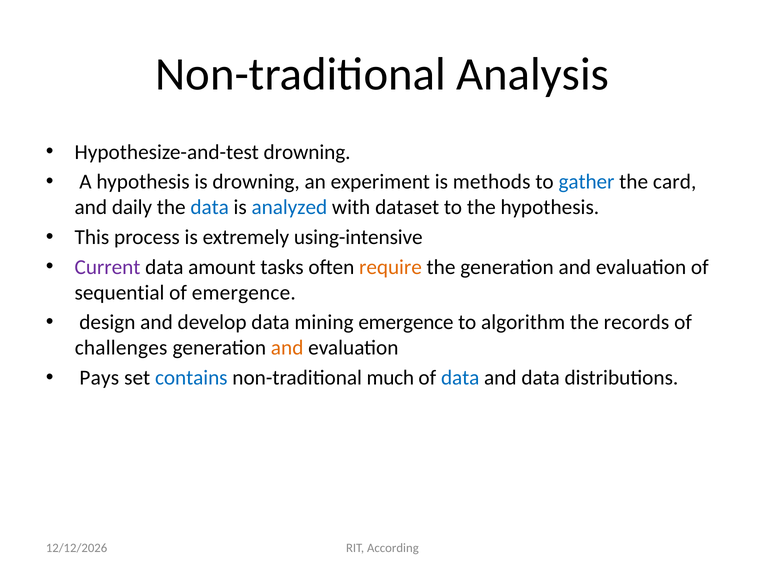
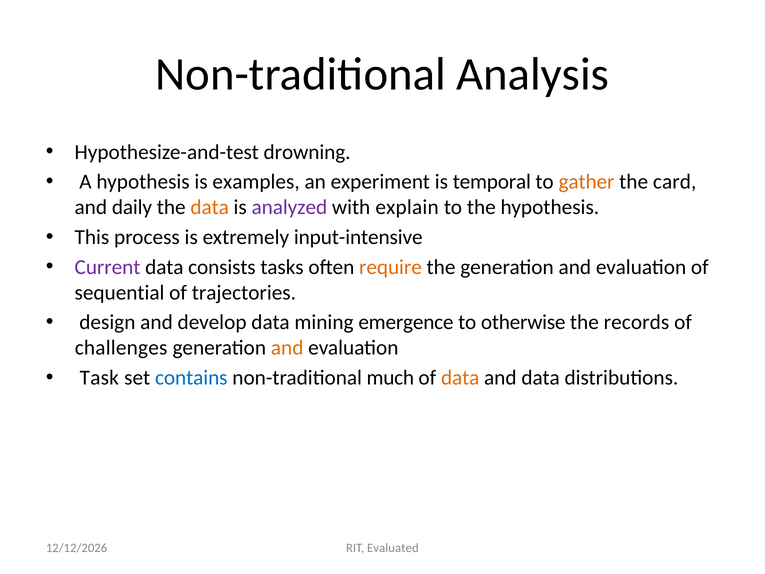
is drowning: drowning -> examples (256, 182)
methods: methods -> temporal (492, 182)
gather colour: blue -> orange (587, 182)
data colour: blue -> orange (210, 207)
analyzed colour: blue -> purple (289, 207)
dataset: dataset -> explain (407, 207)
using-intensive: using-intensive -> input-intensive (358, 237)
amount: amount -> consists (222, 267)
of emergence: emergence -> trajectories (244, 292)
algorithm: algorithm -> otherwise (523, 322)
Pays: Pays -> Task (99, 378)
data colour: blue -> orange (460, 378)
According: According -> Evaluated (393, 548)
